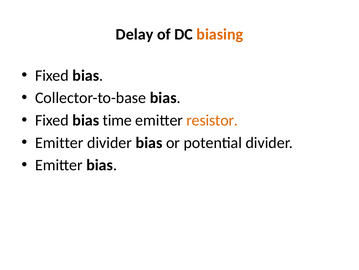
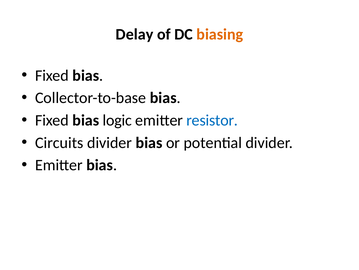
time: time -> logic (117, 120)
resistor colour: orange -> blue (212, 120)
Emitter: Emitter -> Circuits (59, 142)
